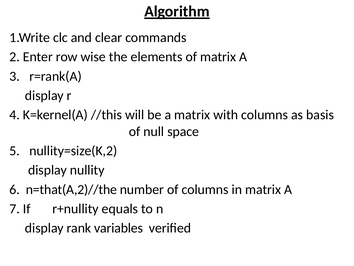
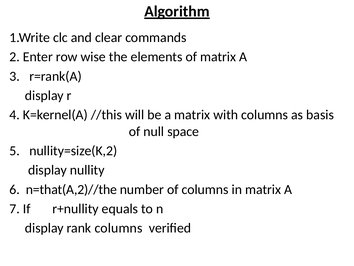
rank variables: variables -> columns (118, 228)
